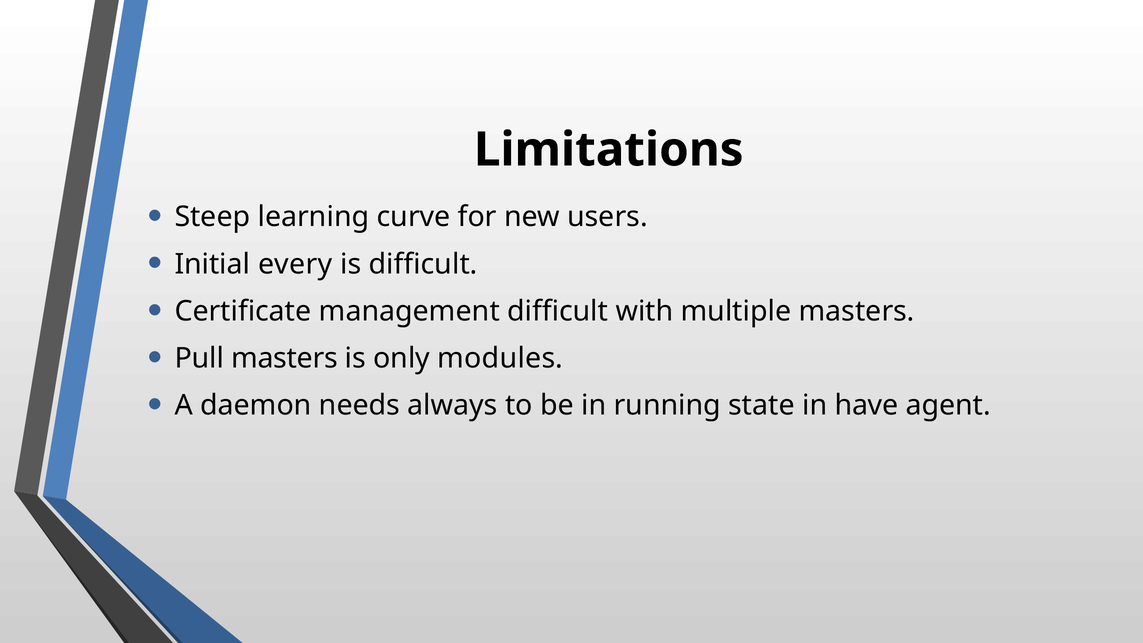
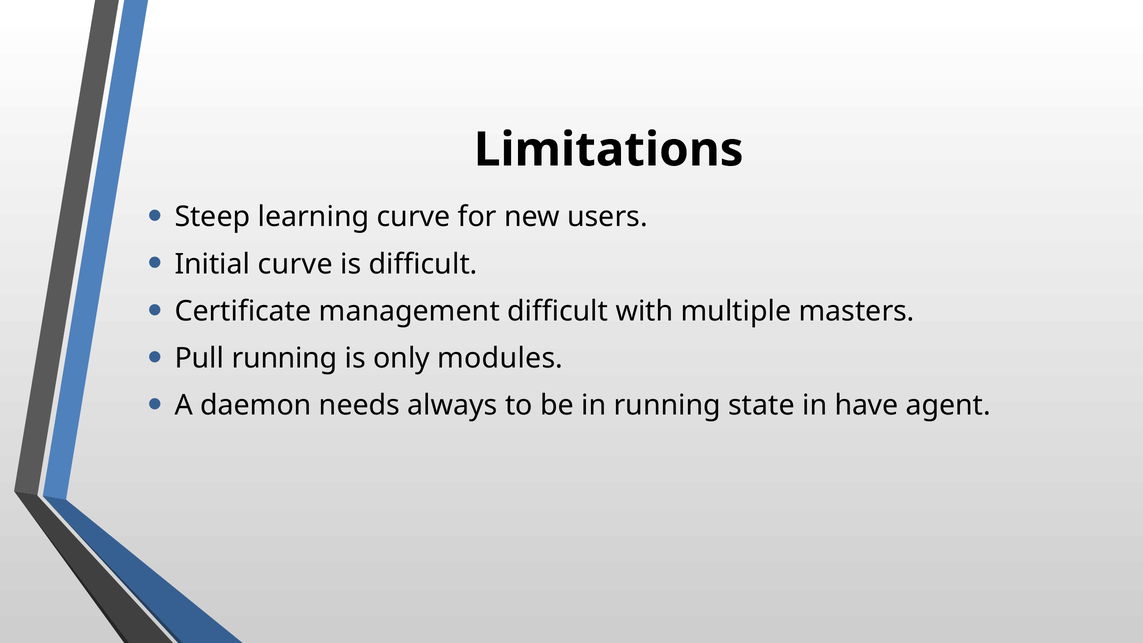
Initial every: every -> curve (295, 264)
Pull masters: masters -> running (284, 358)
